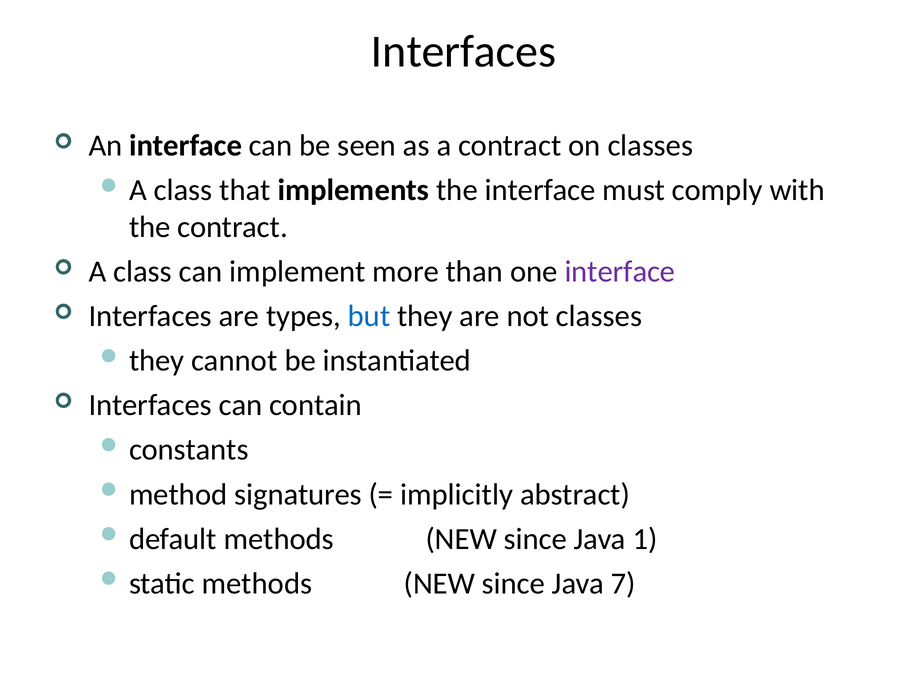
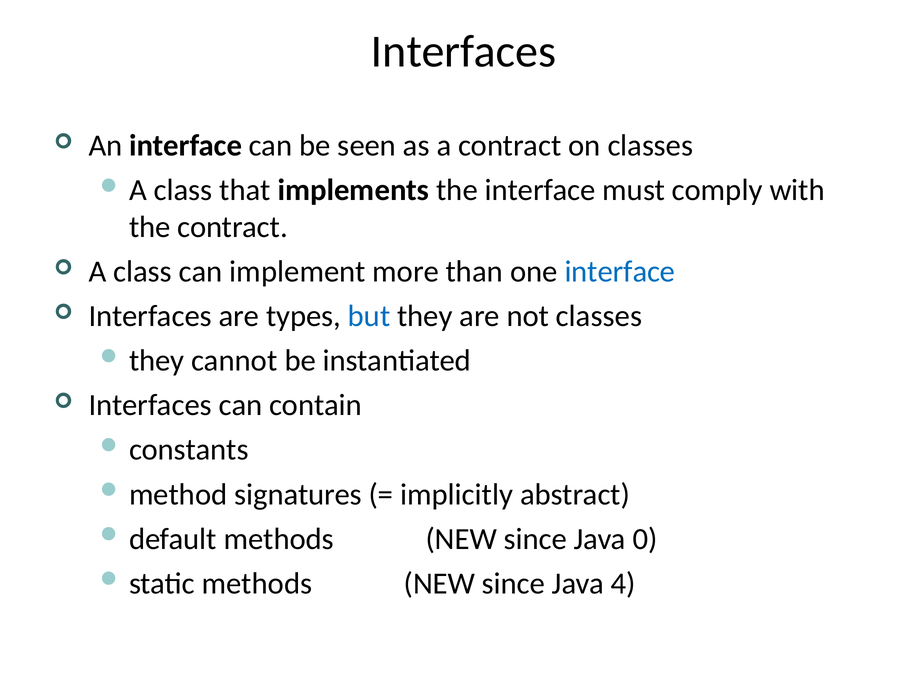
interface colour: purple -> blue (620, 272)
1: 1 -> 0 (645, 539)
7: 7 -> 4 (623, 584)
